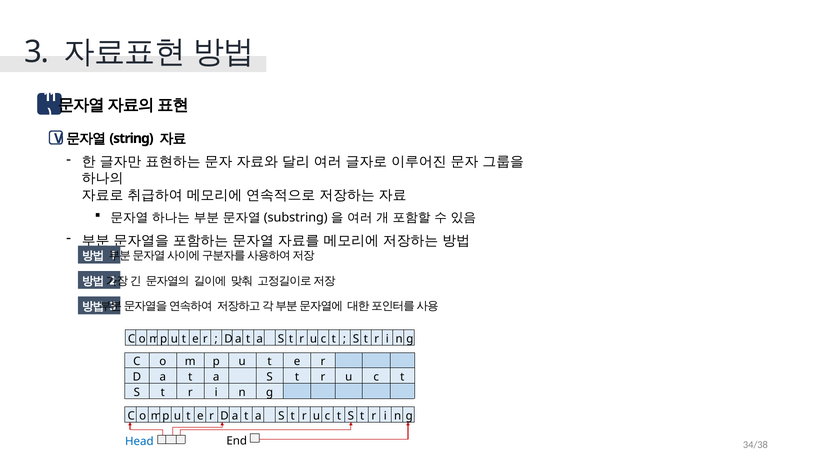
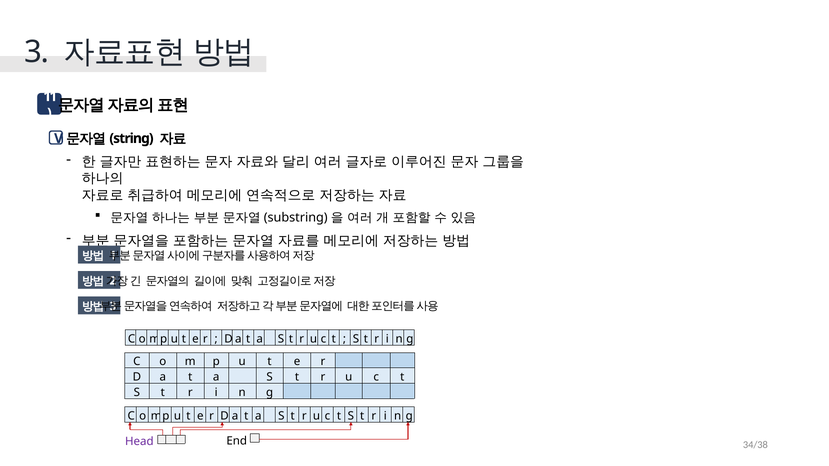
Head colour: blue -> purple (139, 442)
